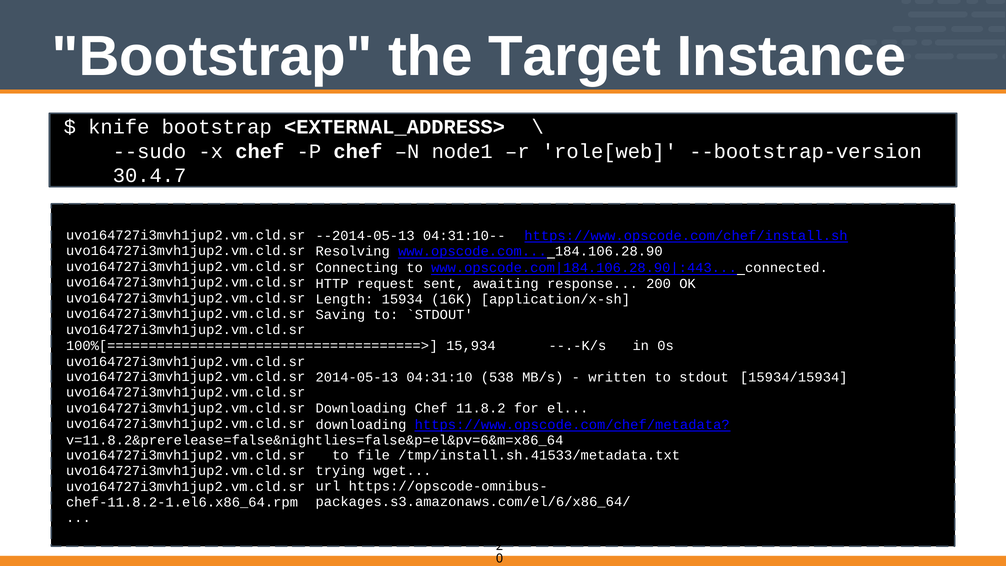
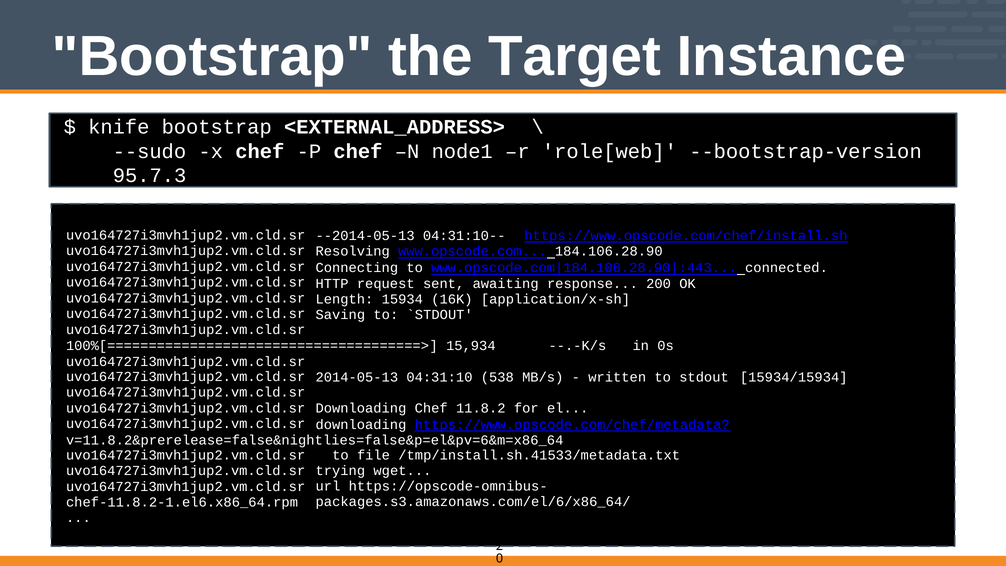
30.4.7: 30.4.7 -> 95.7.3 (150, 176)
